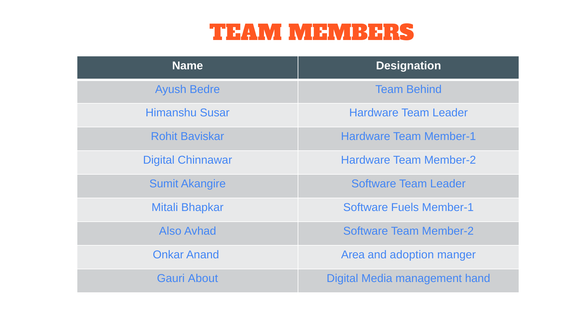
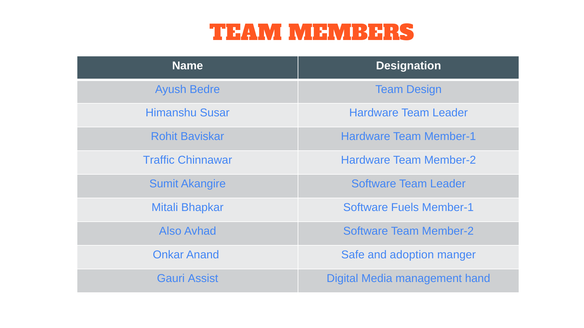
Behind: Behind -> Design (424, 89)
Digital: Digital -> Traffic (159, 160)
Area: Area -> Safe (353, 255)
About: About -> Assist (203, 279)
